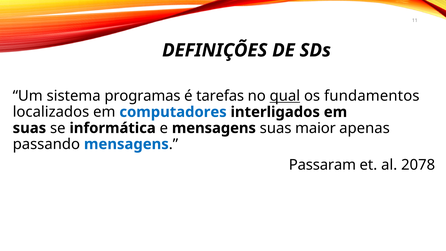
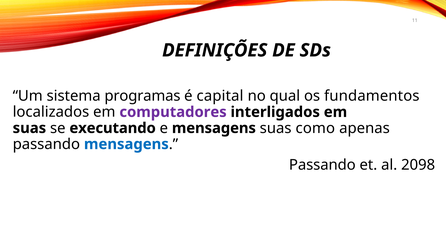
tarefas: tarefas -> capital (220, 96)
qual underline: present -> none (285, 96)
computadores colour: blue -> purple (173, 112)
informática: informática -> executando (113, 128)
maior: maior -> como (315, 128)
Passaram: Passaram -> Passando (322, 165)
2078: 2078 -> 2098 (418, 165)
